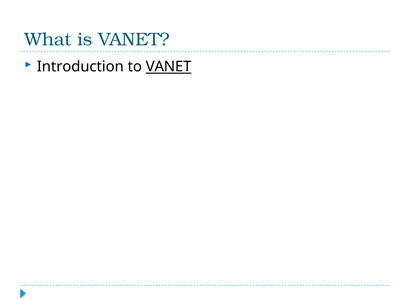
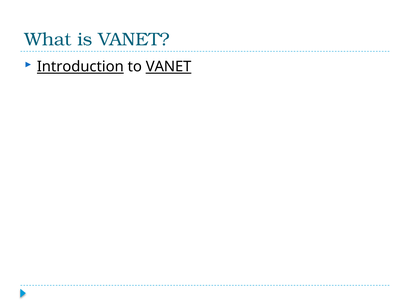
Introduction underline: none -> present (80, 67)
